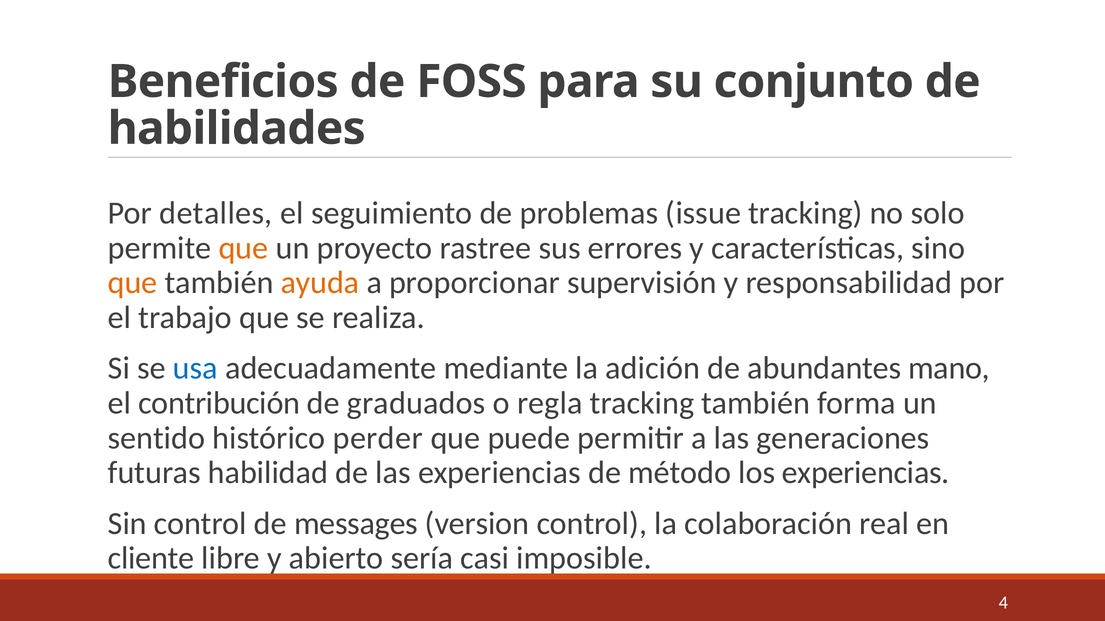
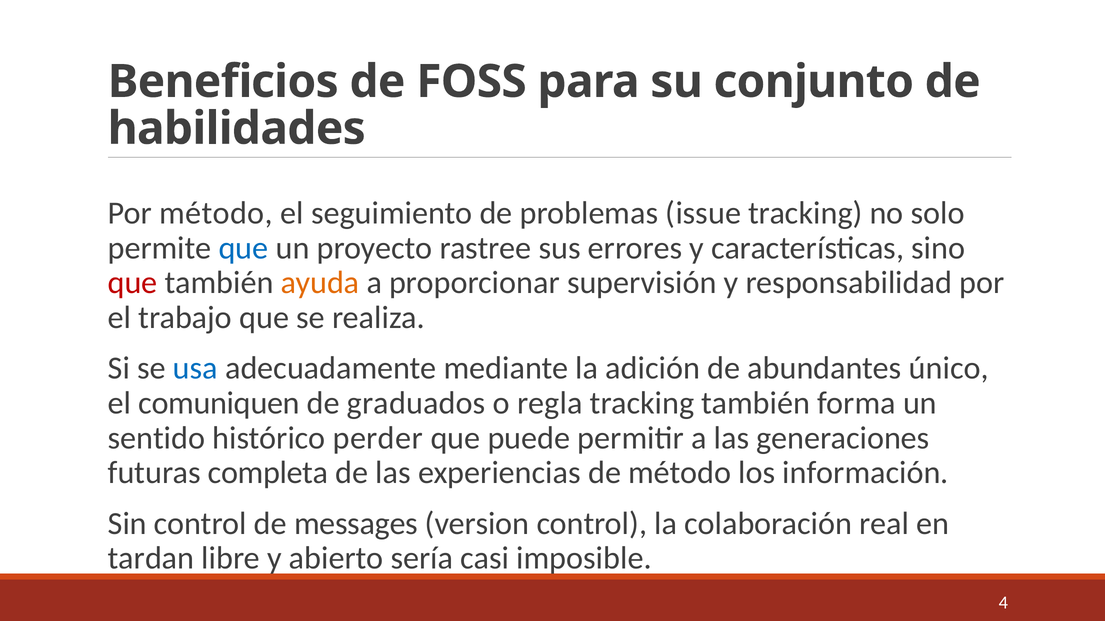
Por detalles: detalles -> método (216, 213)
que colour: orange -> blue (243, 248)
que colour: orange -> red (133, 283)
mano: mano -> único (949, 369)
contribución: contribución -> comuniquen (219, 403)
habilidad: habilidad -> completa (268, 473)
los experiencias: experiencias -> información (866, 473)
cliente: cliente -> tardan (151, 559)
